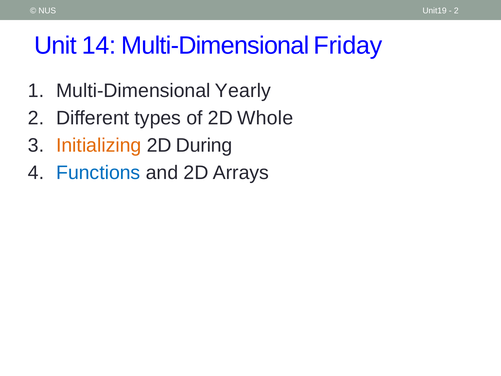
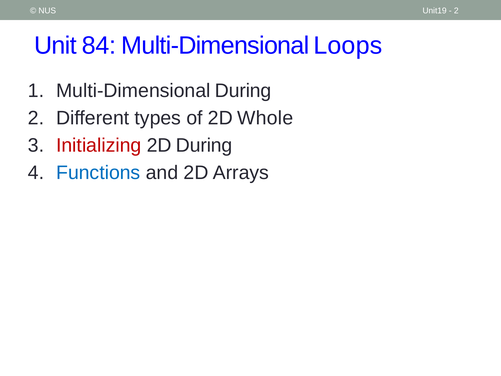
14: 14 -> 84 (99, 46)
Friday: Friday -> Loops (348, 46)
Multi-Dimensional Yearly: Yearly -> During (243, 91)
Initializing colour: orange -> red (99, 145)
